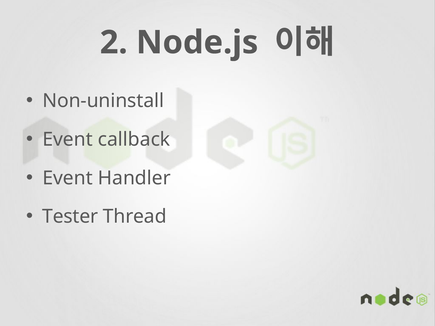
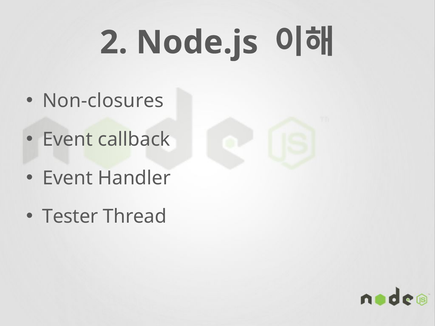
Non-uninstall: Non-uninstall -> Non-closures (103, 101)
